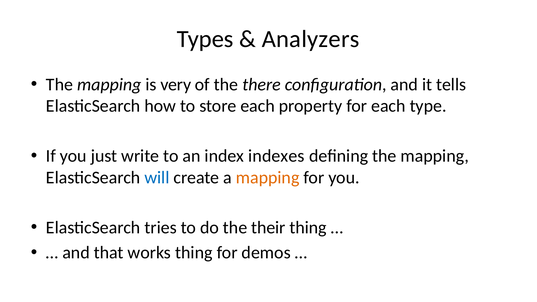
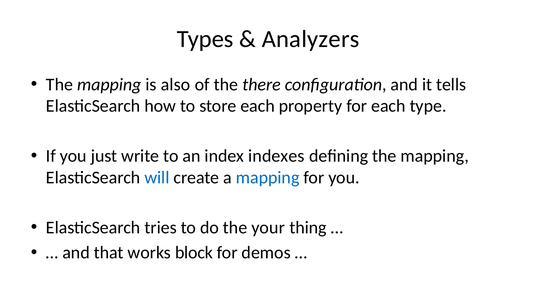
very: very -> also (176, 84)
mapping colour: orange -> blue (268, 178)
their: their -> your (268, 228)
works thing: thing -> block (194, 253)
